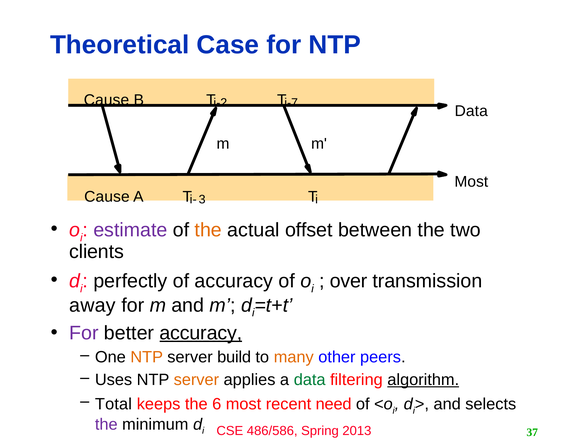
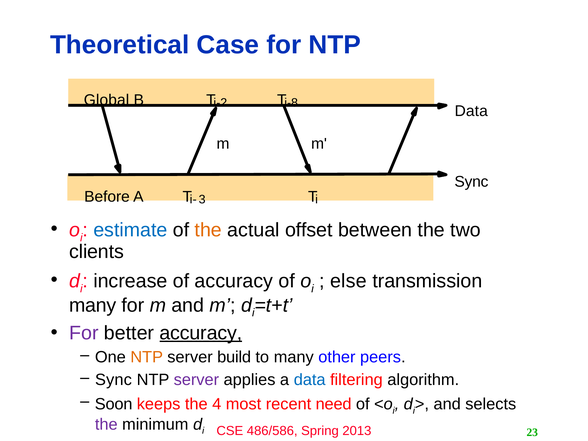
Cause: Cause -> Global (107, 100)
i-7: i-7 -> i-8 (291, 103)
Most: Most -> Sync (471, 182)
Cause: Cause -> Before (107, 197)
estimate colour: purple -> blue (130, 230)
perfectly: perfectly -> increase (130, 281)
over: over -> else (348, 281)
away: away -> many (93, 305)
many colour: orange -> black (294, 357)
Uses: Uses -> Sync (113, 380)
server colour: orange -> purple (196, 380)
data colour: green -> blue (310, 380)
algorithm underline: present -> none (423, 380)
Total: Total -> Soon (114, 404)
6: 6 -> 4 (217, 404)
37: 37 -> 23 (532, 432)
